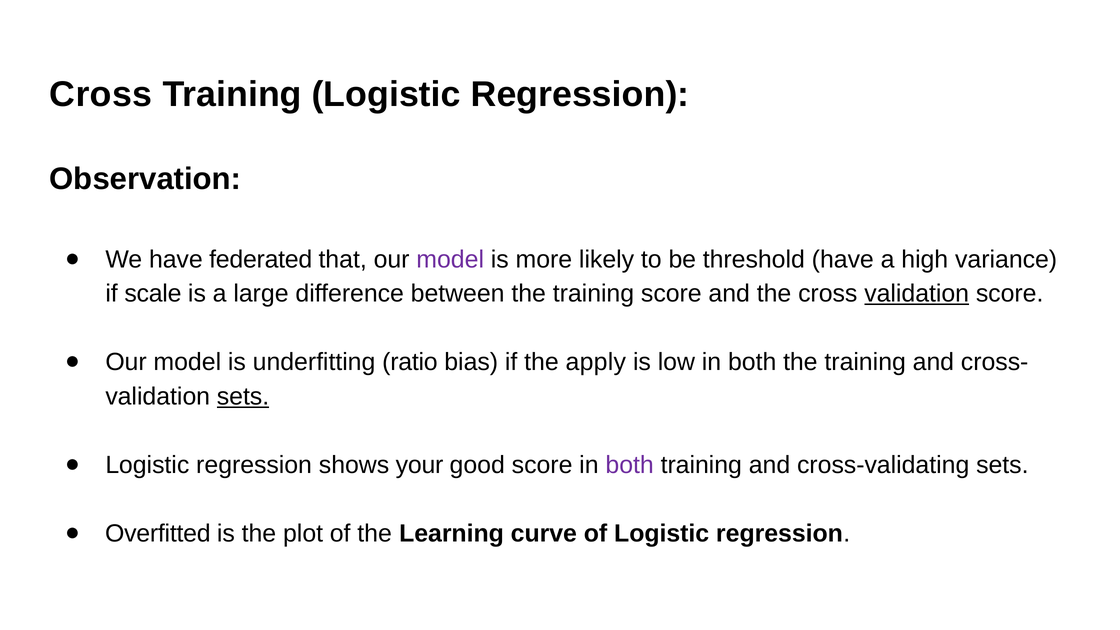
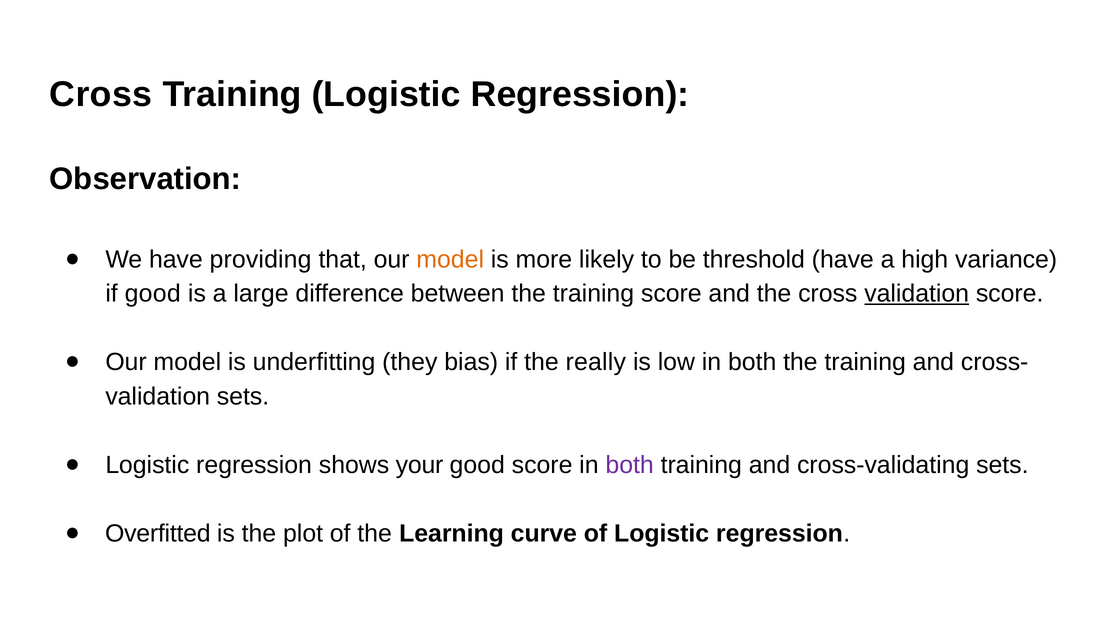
federated: federated -> providing (261, 259)
model colour: purple -> orange (450, 259)
if scale: scale -> good (153, 294)
ratio: ratio -> they (410, 362)
apply: apply -> really (596, 362)
sets underline: present -> none (243, 396)
